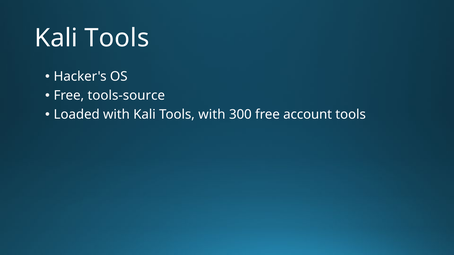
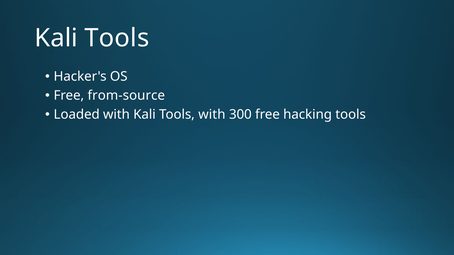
tools-source: tools-source -> from-source (126, 96)
account: account -> hacking (308, 115)
